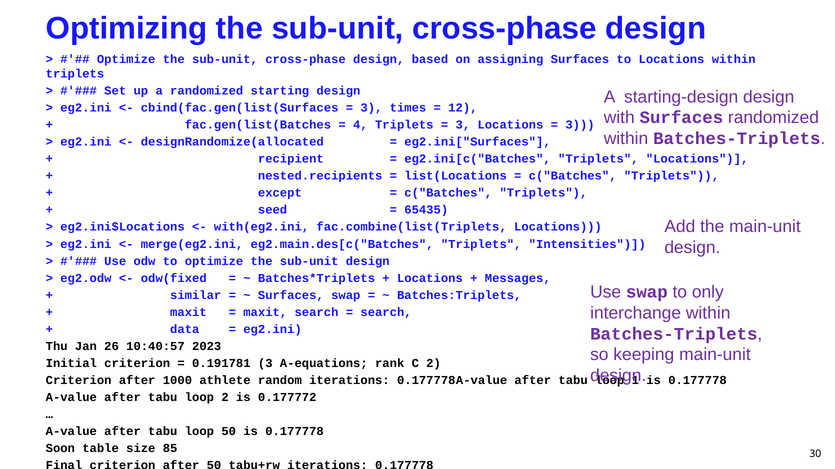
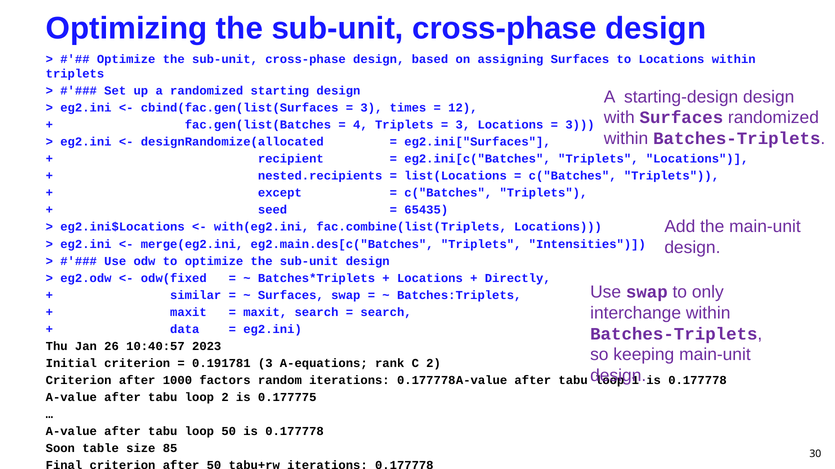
Messages: Messages -> Directly (518, 278)
athlete: athlete -> factors (225, 381)
0.177772: 0.177772 -> 0.177775 (287, 398)
